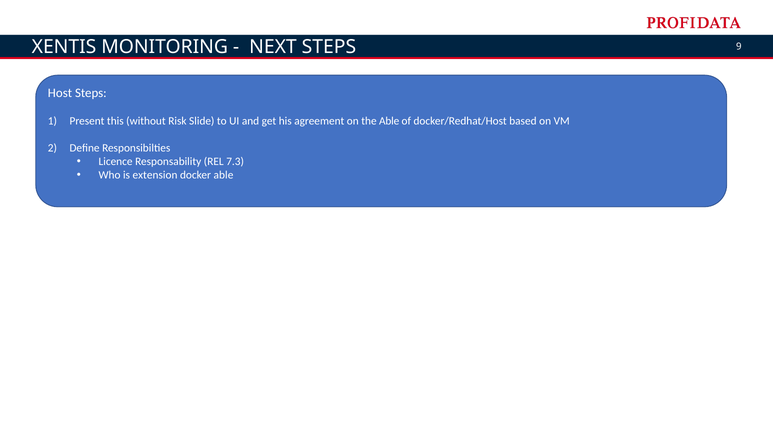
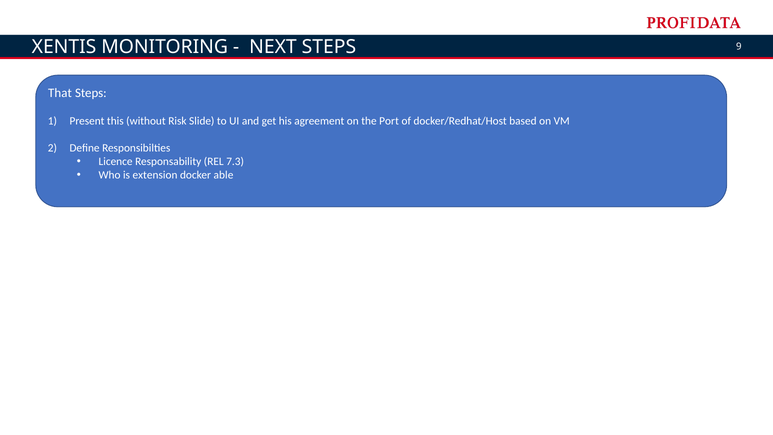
Host: Host -> That (60, 93)
the Able: Able -> Port (389, 121)
